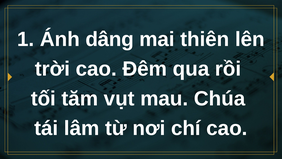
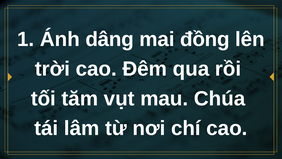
thiên: thiên -> đồng (205, 39)
